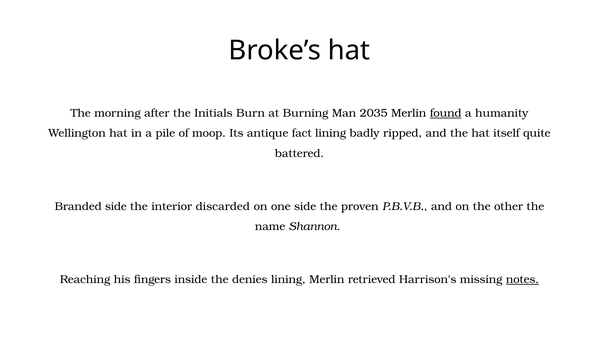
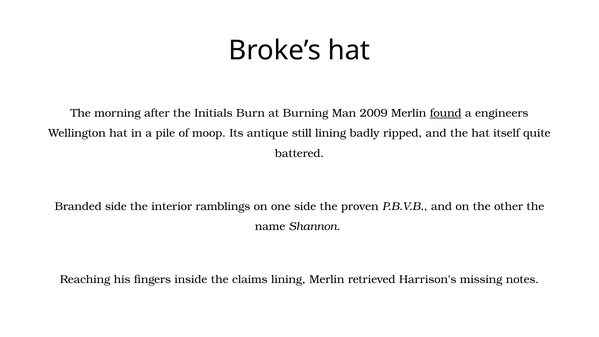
2035: 2035 -> 2009 (374, 113)
humanity: humanity -> engineers (502, 113)
fact: fact -> still (302, 133)
discarded: discarded -> ramblings (223, 206)
denies: denies -> claims (250, 279)
notes underline: present -> none (522, 279)
